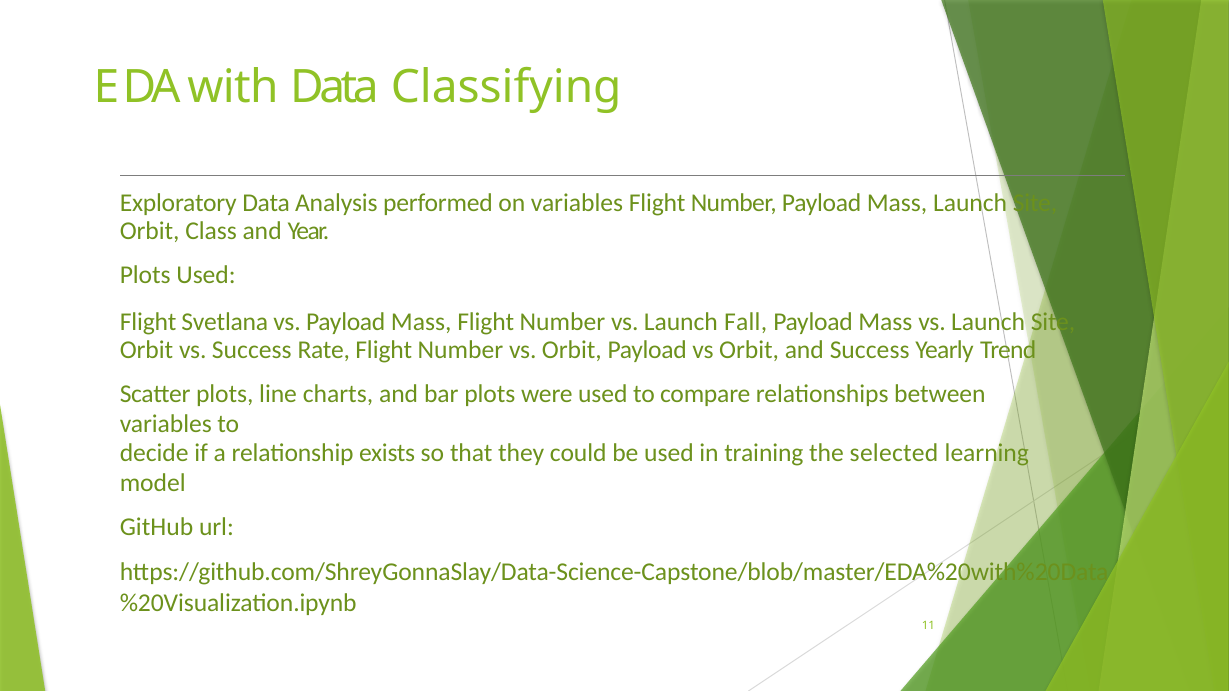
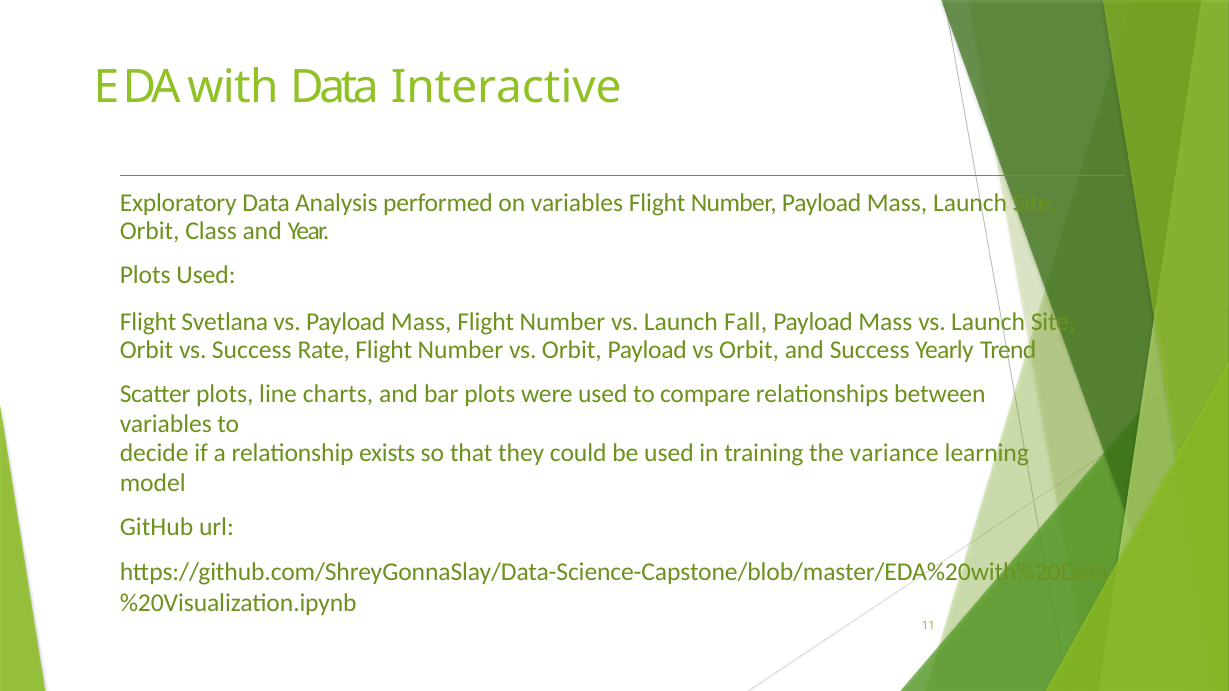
Classifying: Classifying -> Interactive (506, 87)
selected: selected -> variance (894, 453)
